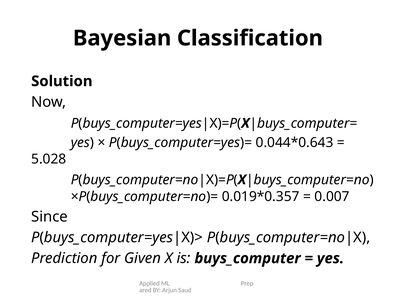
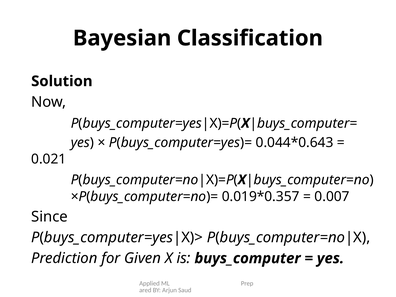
5.028: 5.028 -> 0.021 (49, 159)
